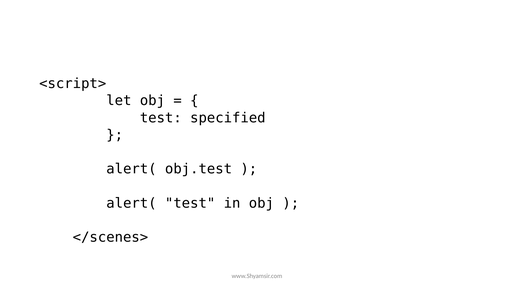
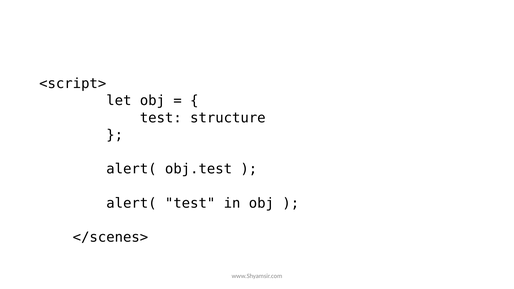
specified: specified -> structure (228, 118)
